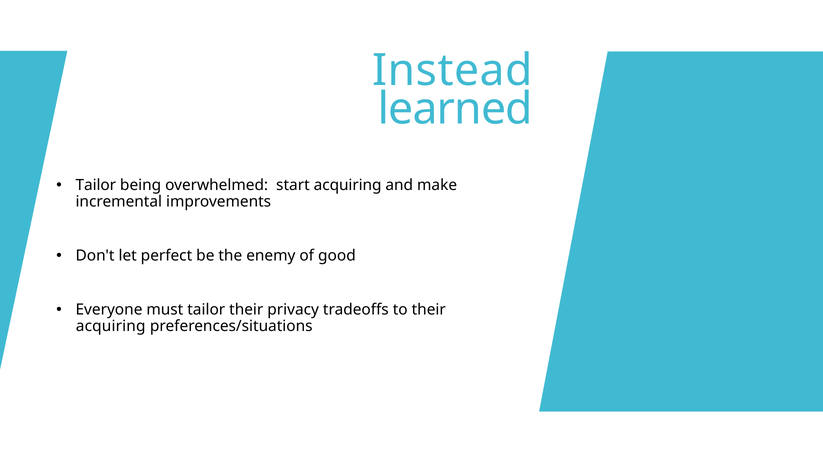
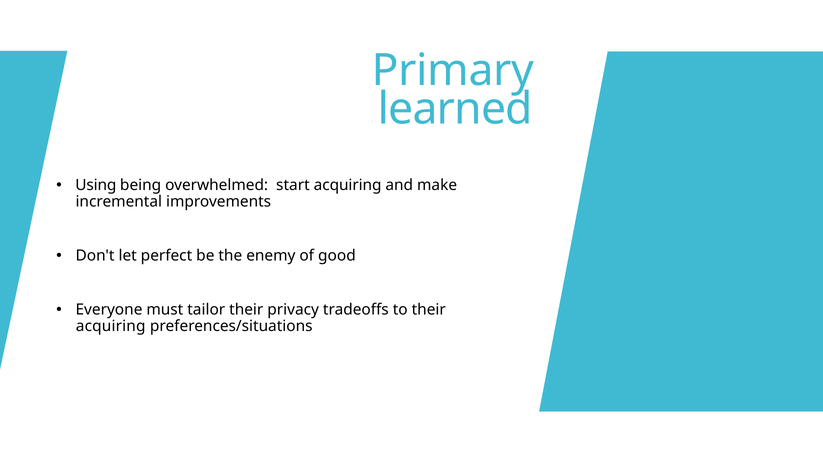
Instead: Instead -> Primary (453, 71)
Tailor: Tailor -> Using (96, 185)
